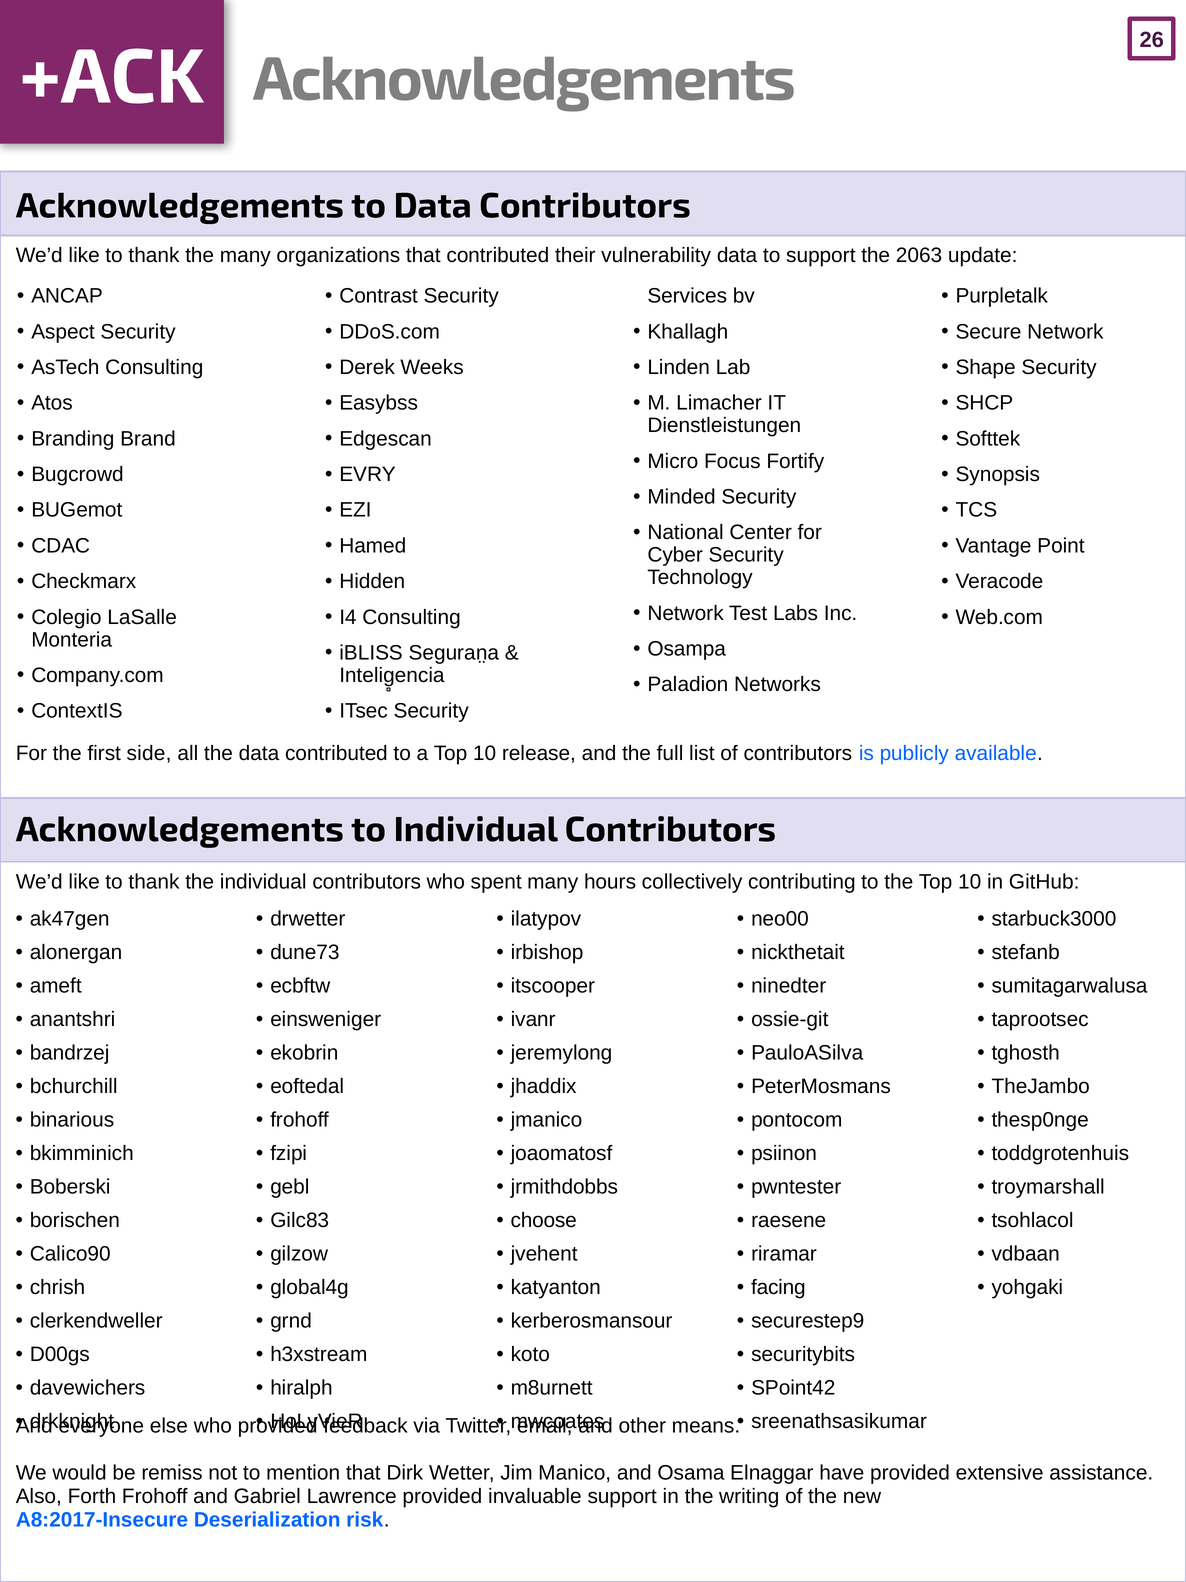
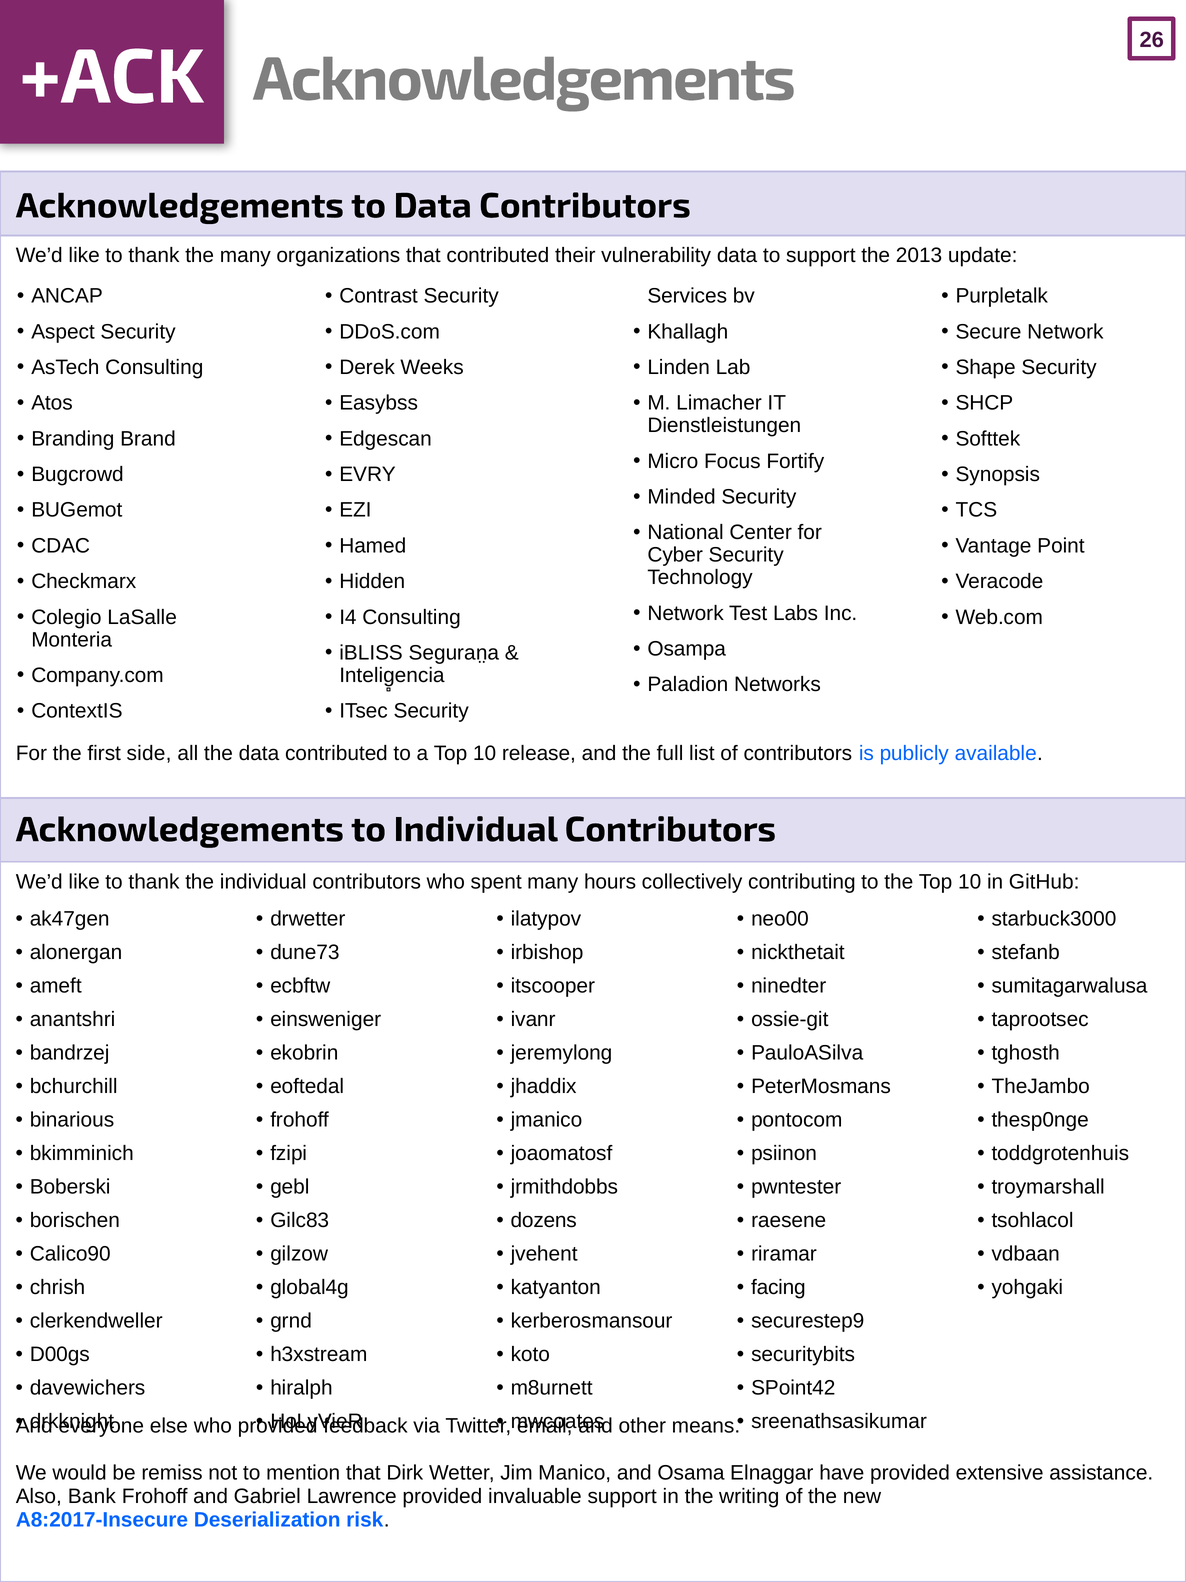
2063: 2063 -> 2013 (919, 255)
choose: choose -> dozens (544, 1220)
Forth: Forth -> Bank (92, 1496)
